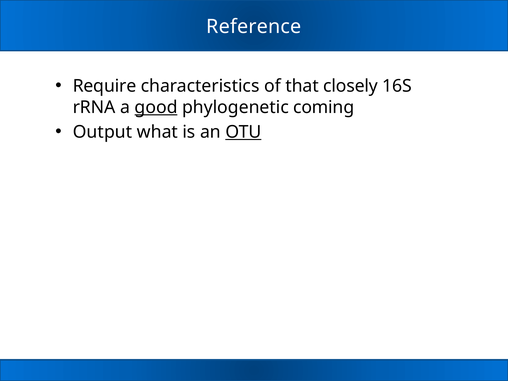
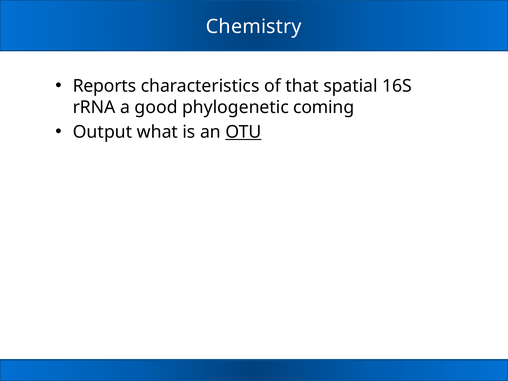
Reference: Reference -> Chemistry (254, 27)
Require: Require -> Reports (104, 86)
closely: closely -> spatial (351, 86)
good underline: present -> none (156, 107)
